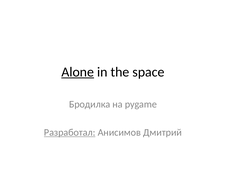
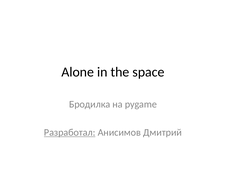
Alone underline: present -> none (78, 72)
